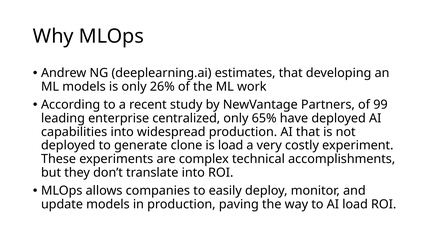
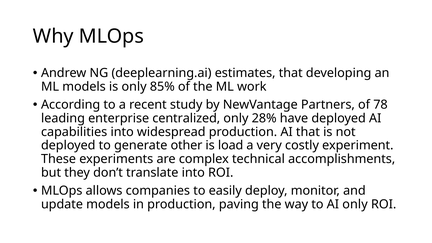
26%: 26% -> 85% (162, 87)
99: 99 -> 78 (380, 105)
65%: 65% -> 28% (264, 118)
clone: clone -> other (187, 145)
AI load: load -> only (355, 204)
